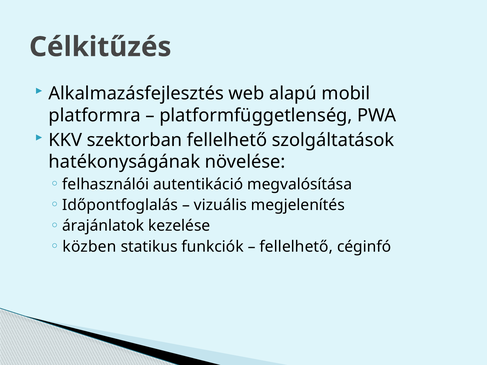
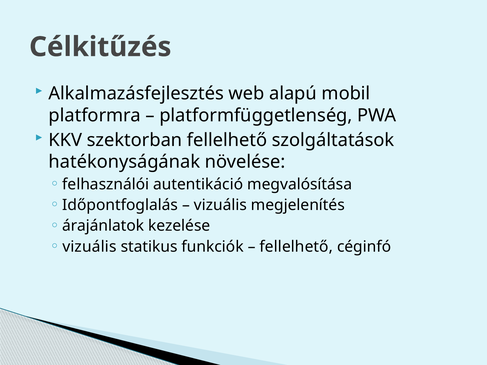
közben: közben -> vizuális (89, 247)
